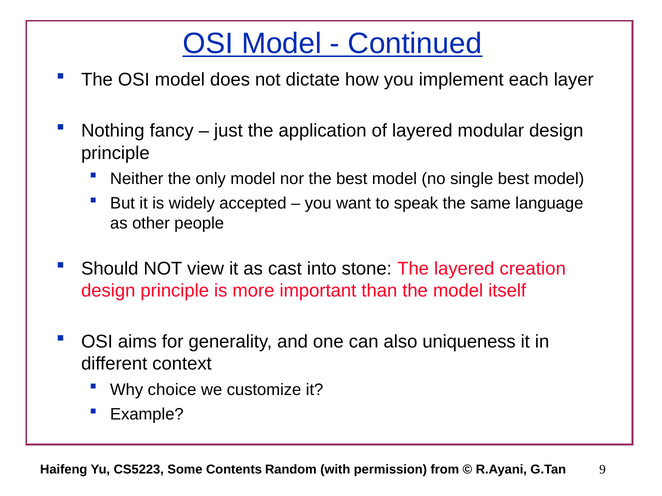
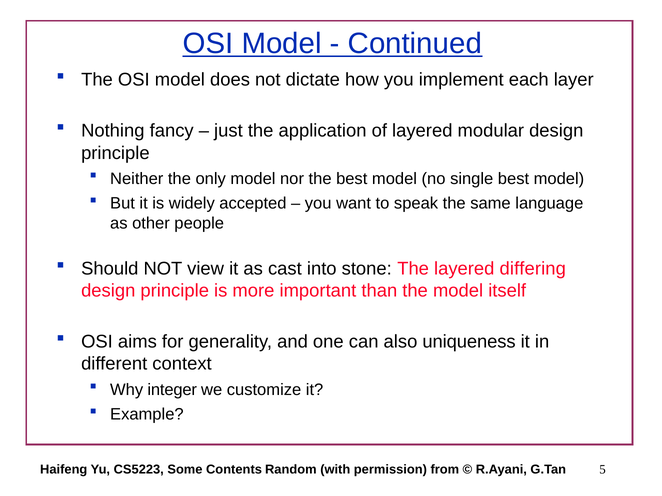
creation: creation -> differing (533, 269)
choice: choice -> integer (172, 390)
9: 9 -> 5 (602, 470)
